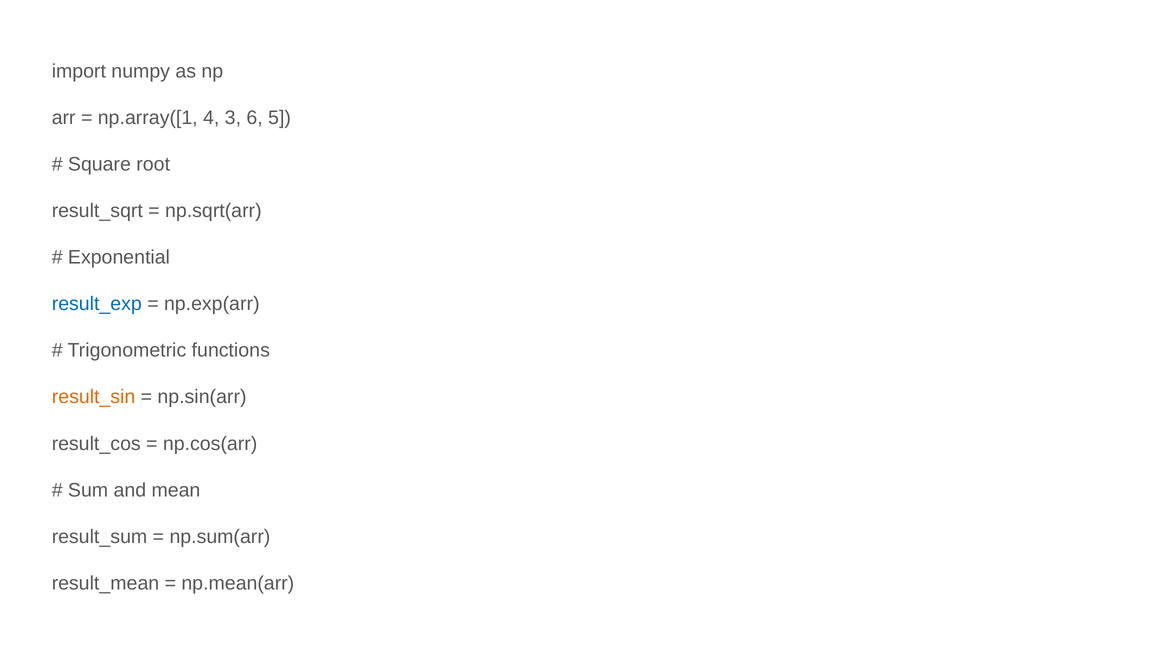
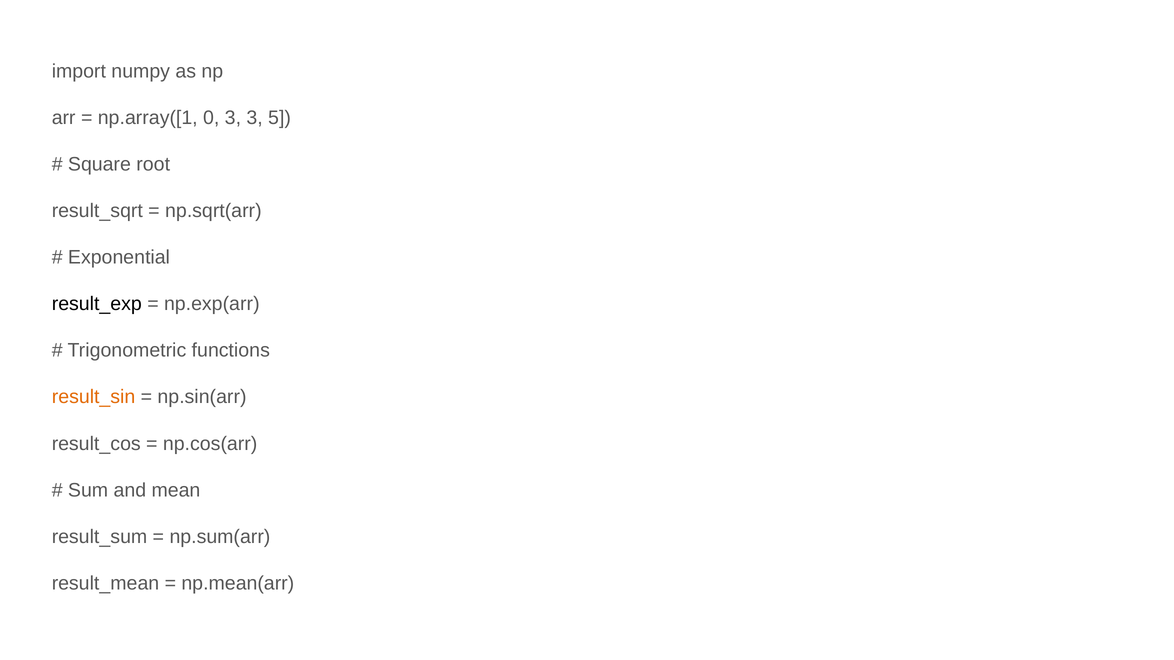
4: 4 -> 0 (211, 118)
3 6: 6 -> 3 (255, 118)
result_exp colour: blue -> black (97, 304)
